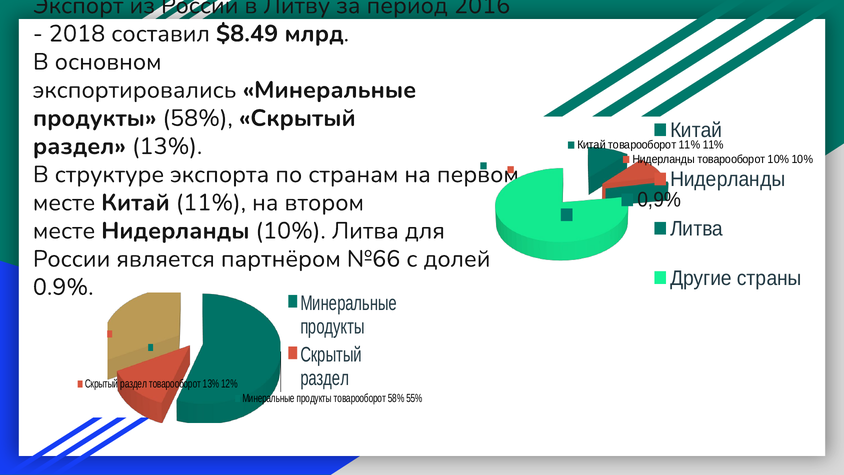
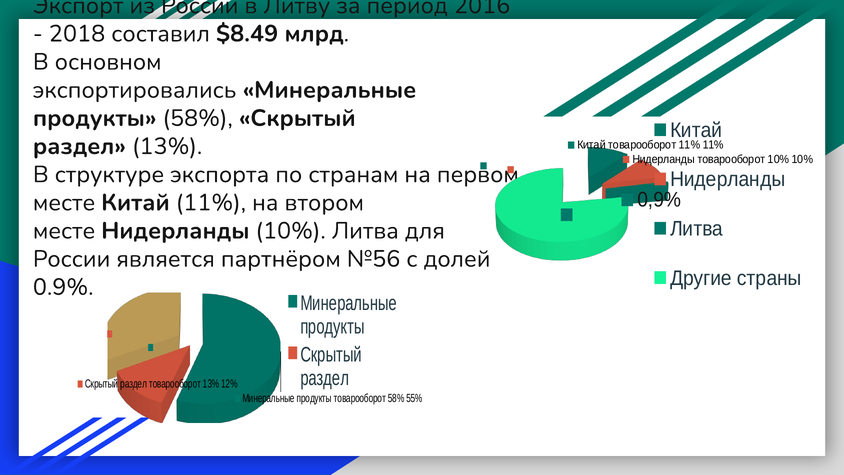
№66: №66 -> №56 (374, 259)
